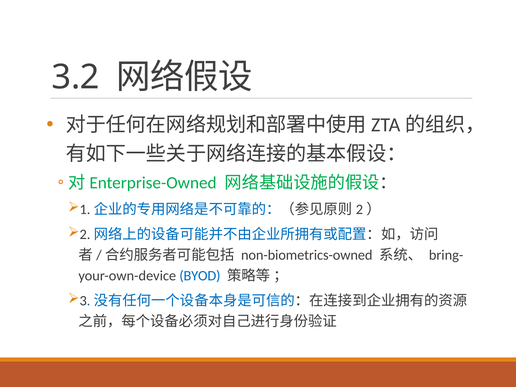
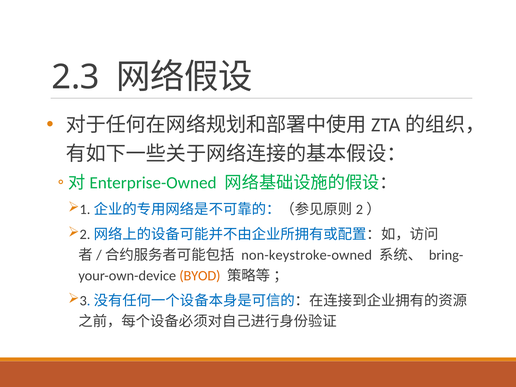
3.2: 3.2 -> 2.3 (76, 77)
non-biometrics-owned: non-biometrics-owned -> non-keystroke-owned (307, 255)
BYOD colour: blue -> orange (200, 276)
